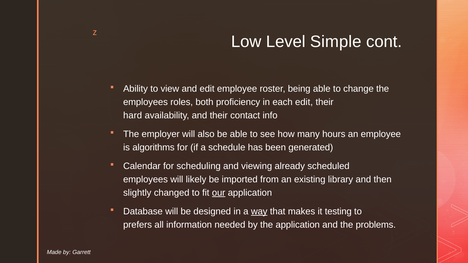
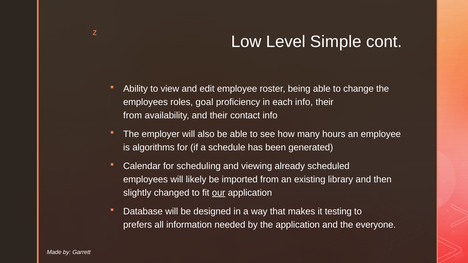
both: both -> goal (204, 102)
each edit: edit -> info (304, 102)
hard: hard -> from (133, 116)
way underline: present -> none (259, 212)
problems: problems -> everyone (376, 225)
